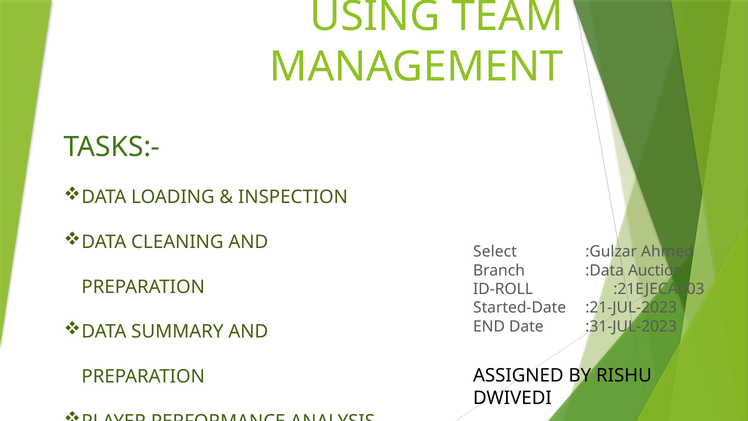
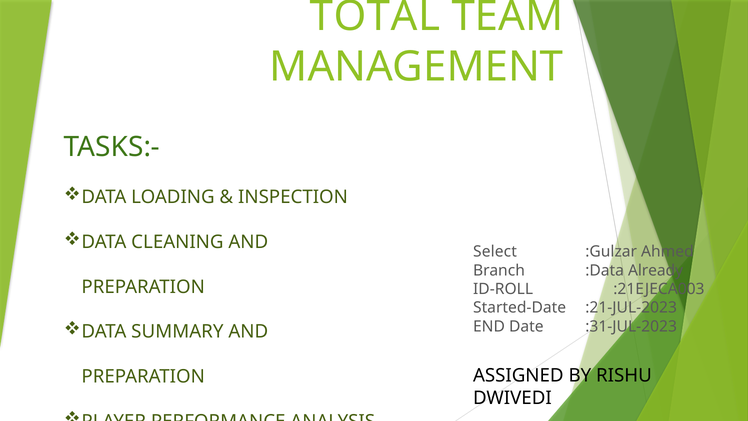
USING: USING -> TOTAL (375, 16)
Auction: Auction -> Already (656, 270)
